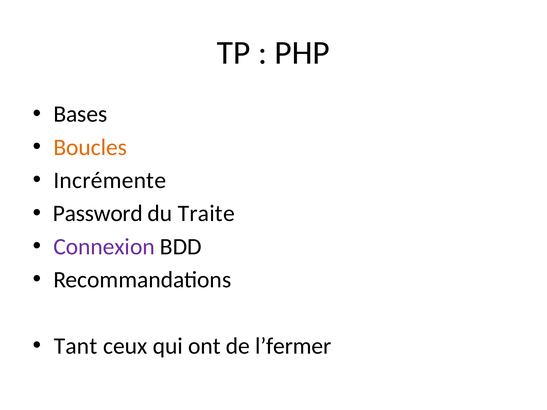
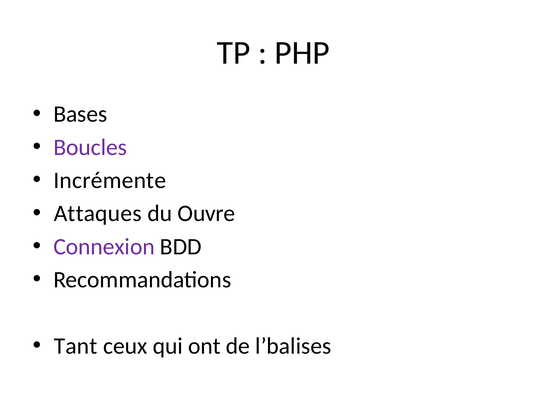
Boucles colour: orange -> purple (90, 147)
Password: Password -> Attaques (98, 214)
Traite: Traite -> Ouvre (206, 214)
l’fermer: l’fermer -> l’balises (293, 346)
